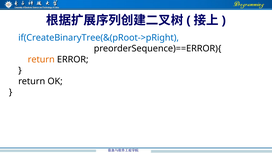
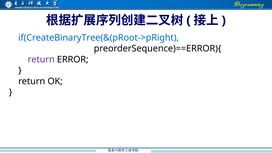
return colour: orange -> purple (41, 59)
